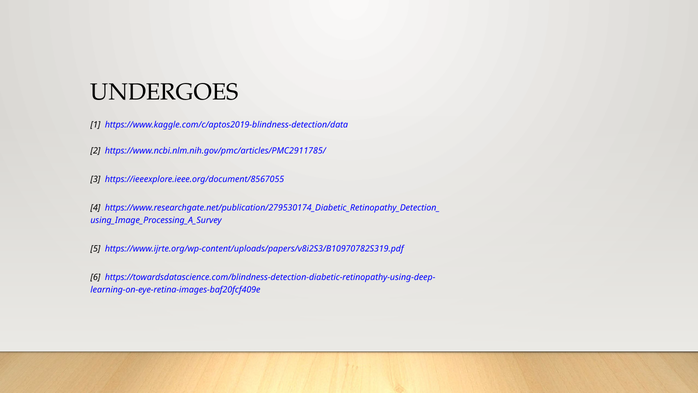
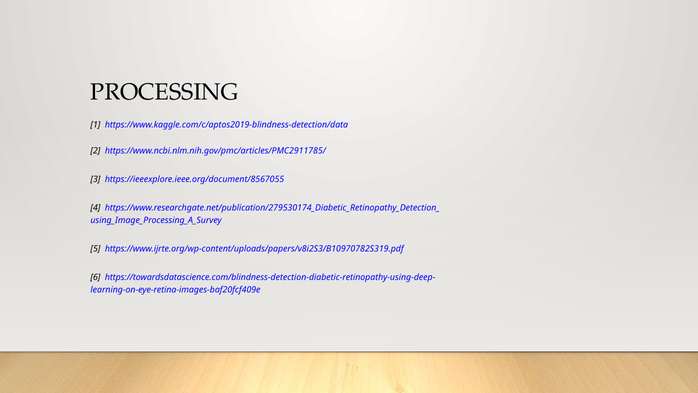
UNDERGOES: UNDERGOES -> PROCESSING (165, 92)
